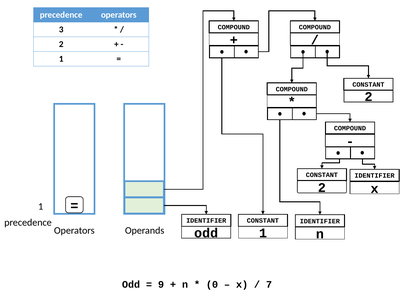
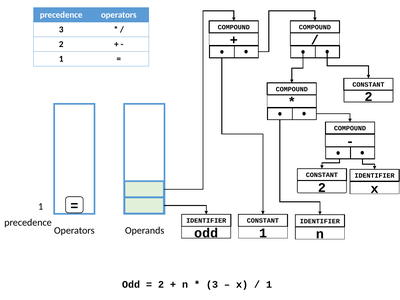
9: 9 -> 2 (161, 285)
0: 0 -> 3 (212, 285)
7: 7 -> 1 (269, 285)
